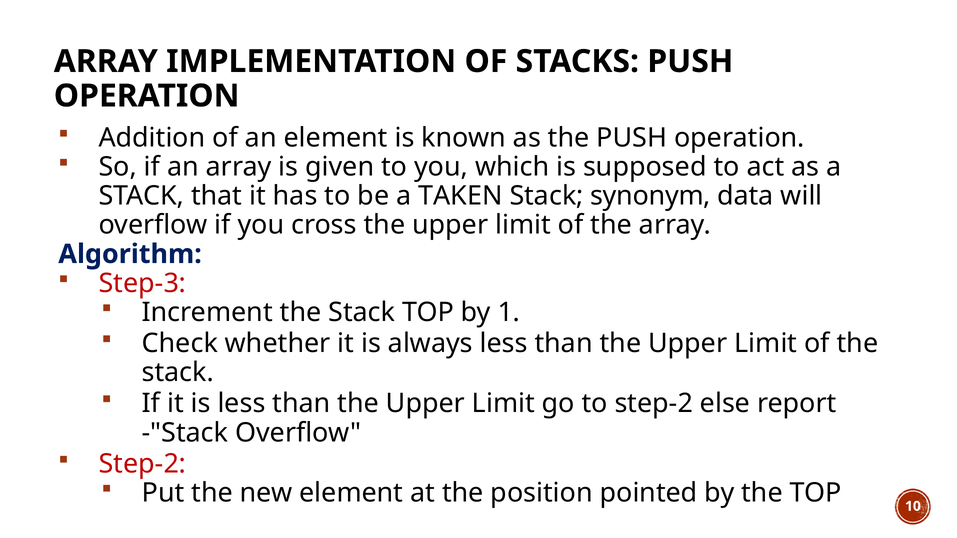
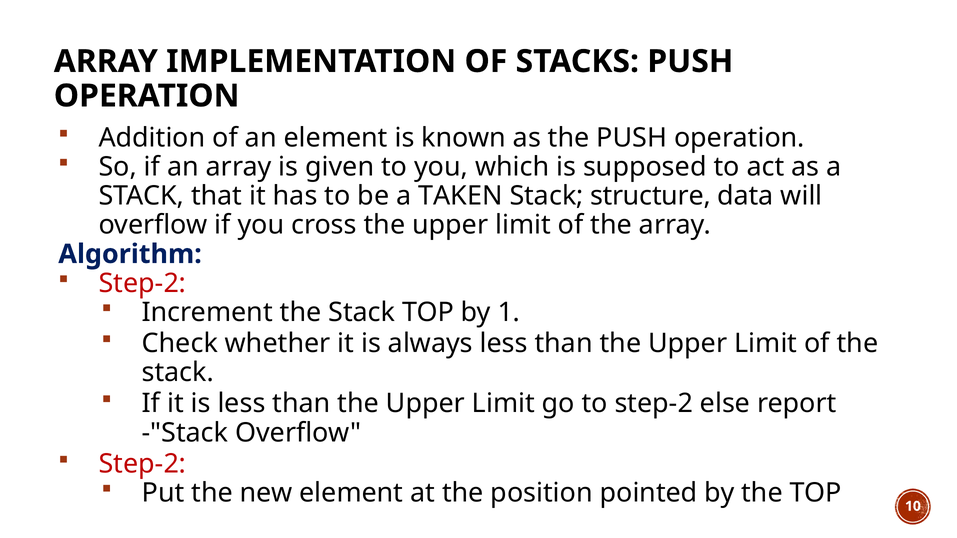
synonym: synonym -> structure (650, 196)
Step-3: Step-3 -> Step-2 (142, 283)
